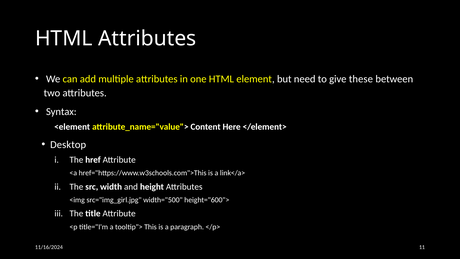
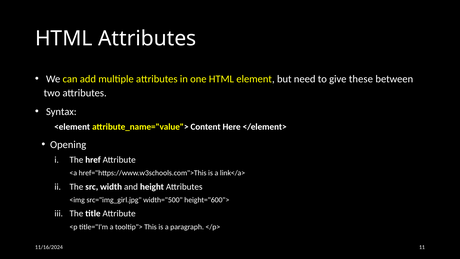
Desktop: Desktop -> Opening (68, 145)
